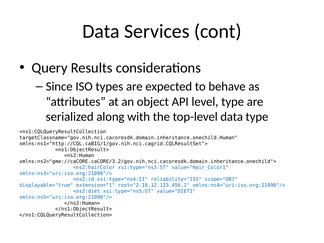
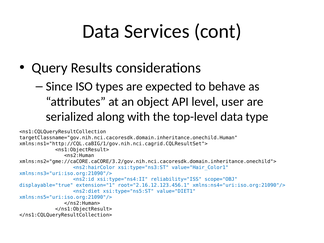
level type: type -> user (233, 102)
